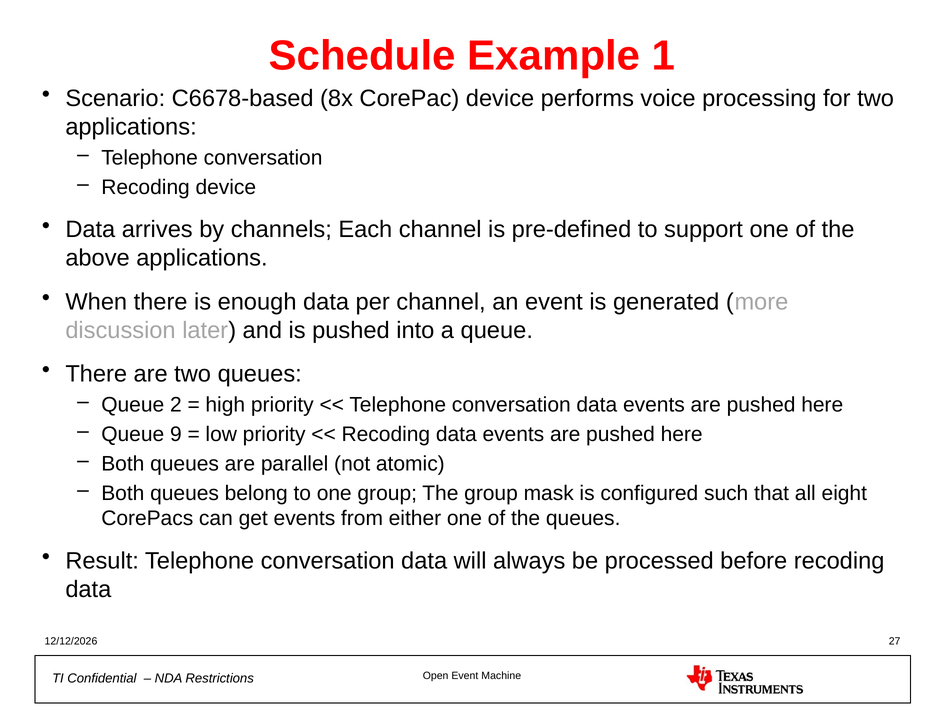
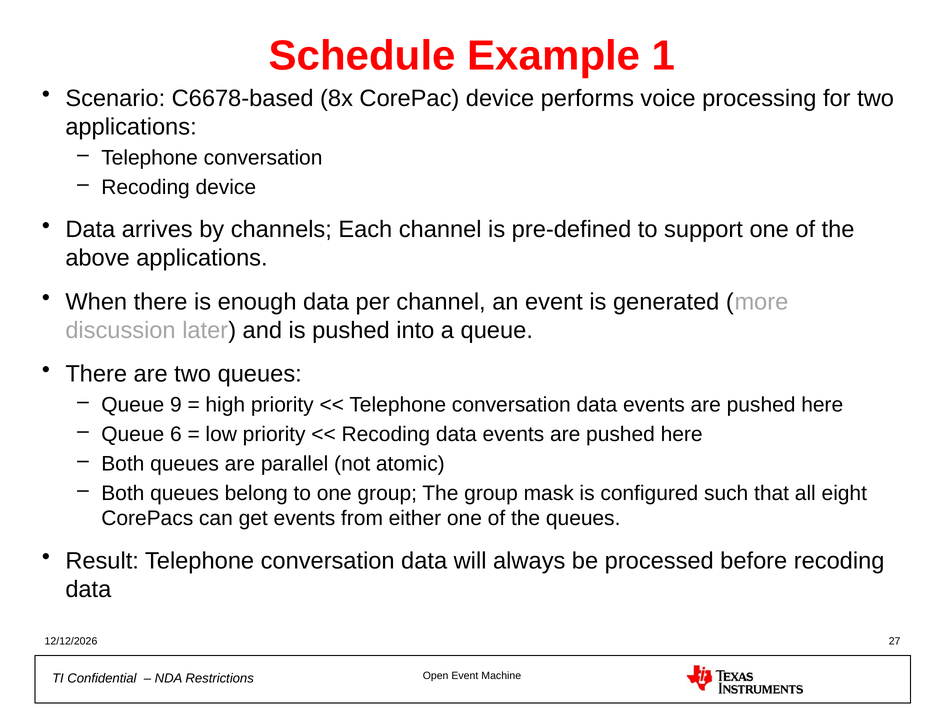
2: 2 -> 9 (176, 405)
9: 9 -> 6 (176, 434)
